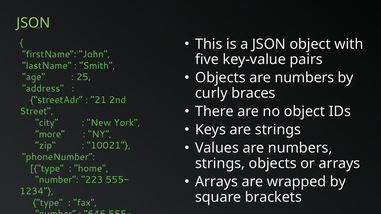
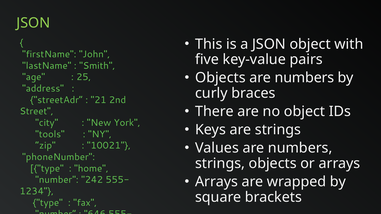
more: more -> tools (50, 134)
223: 223 -> 242 (92, 180)
